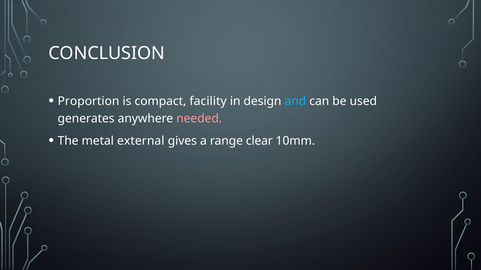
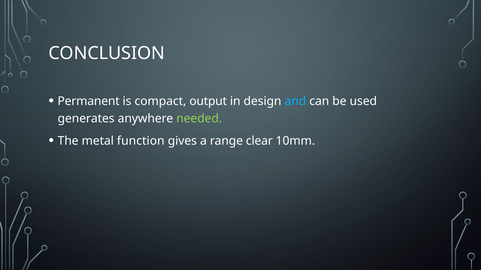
Proportion: Proportion -> Permanent (89, 101)
facility: facility -> output (208, 101)
needed colour: pink -> light green (199, 119)
external: external -> function (141, 141)
